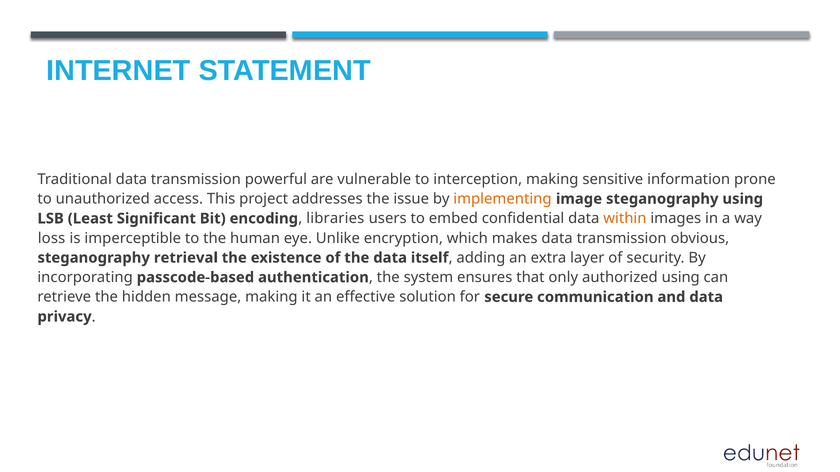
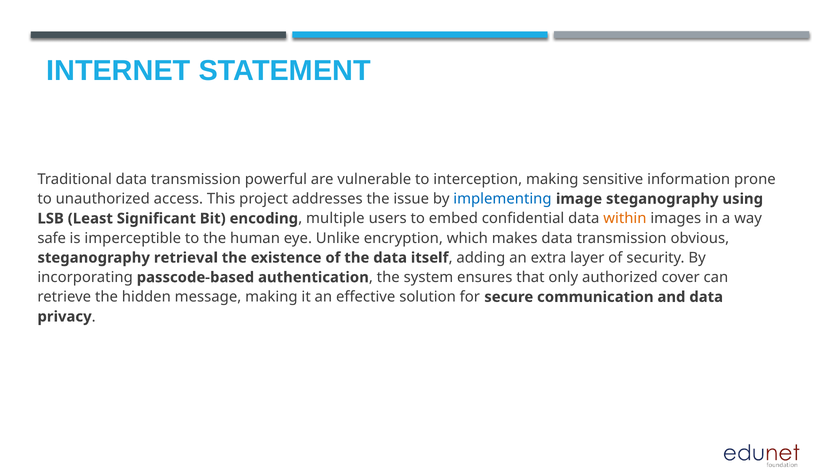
implementing colour: orange -> blue (502, 199)
libraries: libraries -> multiple (335, 219)
loss: loss -> safe (52, 238)
authorized using: using -> cover (681, 278)
